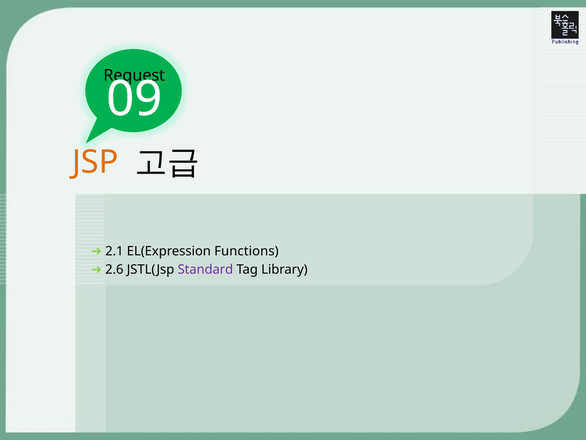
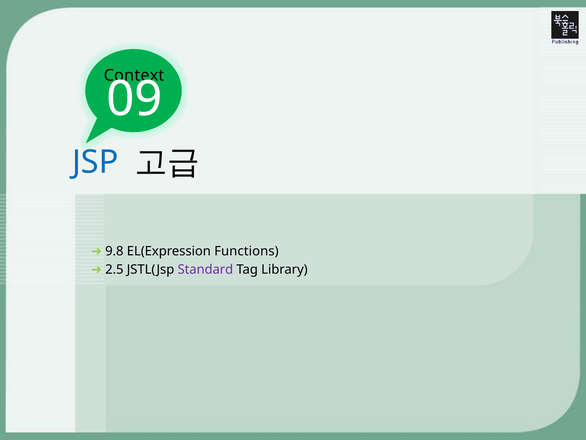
Request: Request -> Context (134, 75)
JSP colour: orange -> blue (95, 162)
2.1: 2.1 -> 9.8 (114, 251)
2.6: 2.6 -> 2.5 (114, 269)
